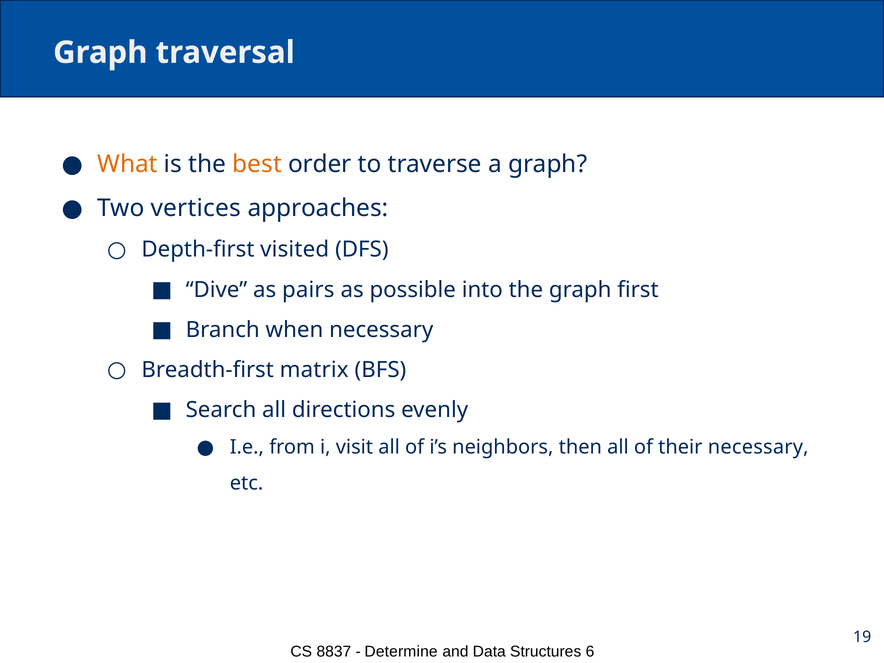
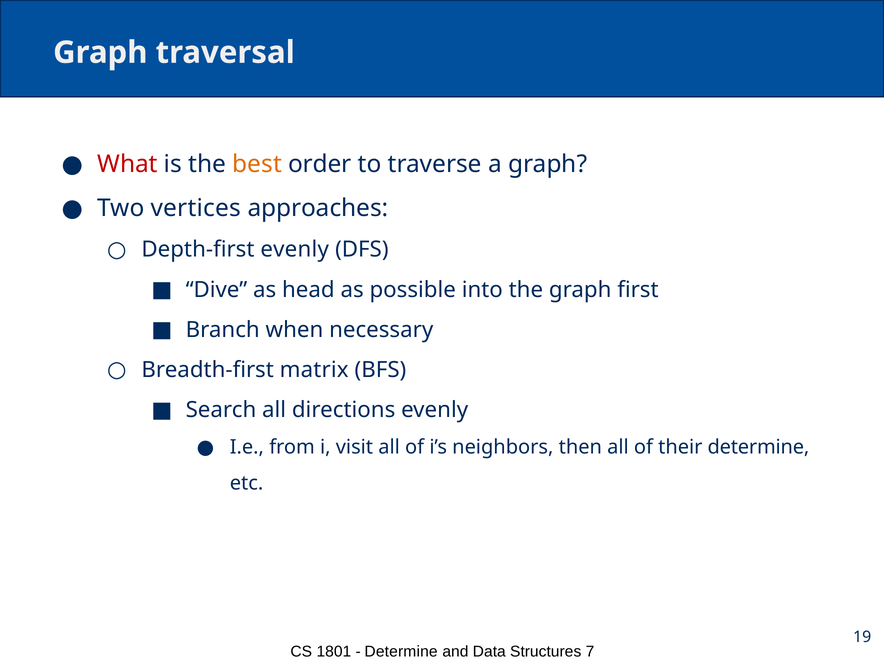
What colour: orange -> red (127, 164)
Depth-first visited: visited -> evenly (295, 250)
pairs: pairs -> head (308, 290)
their necessary: necessary -> determine (758, 447)
8837: 8837 -> 1801 (334, 652)
6: 6 -> 7 (590, 652)
